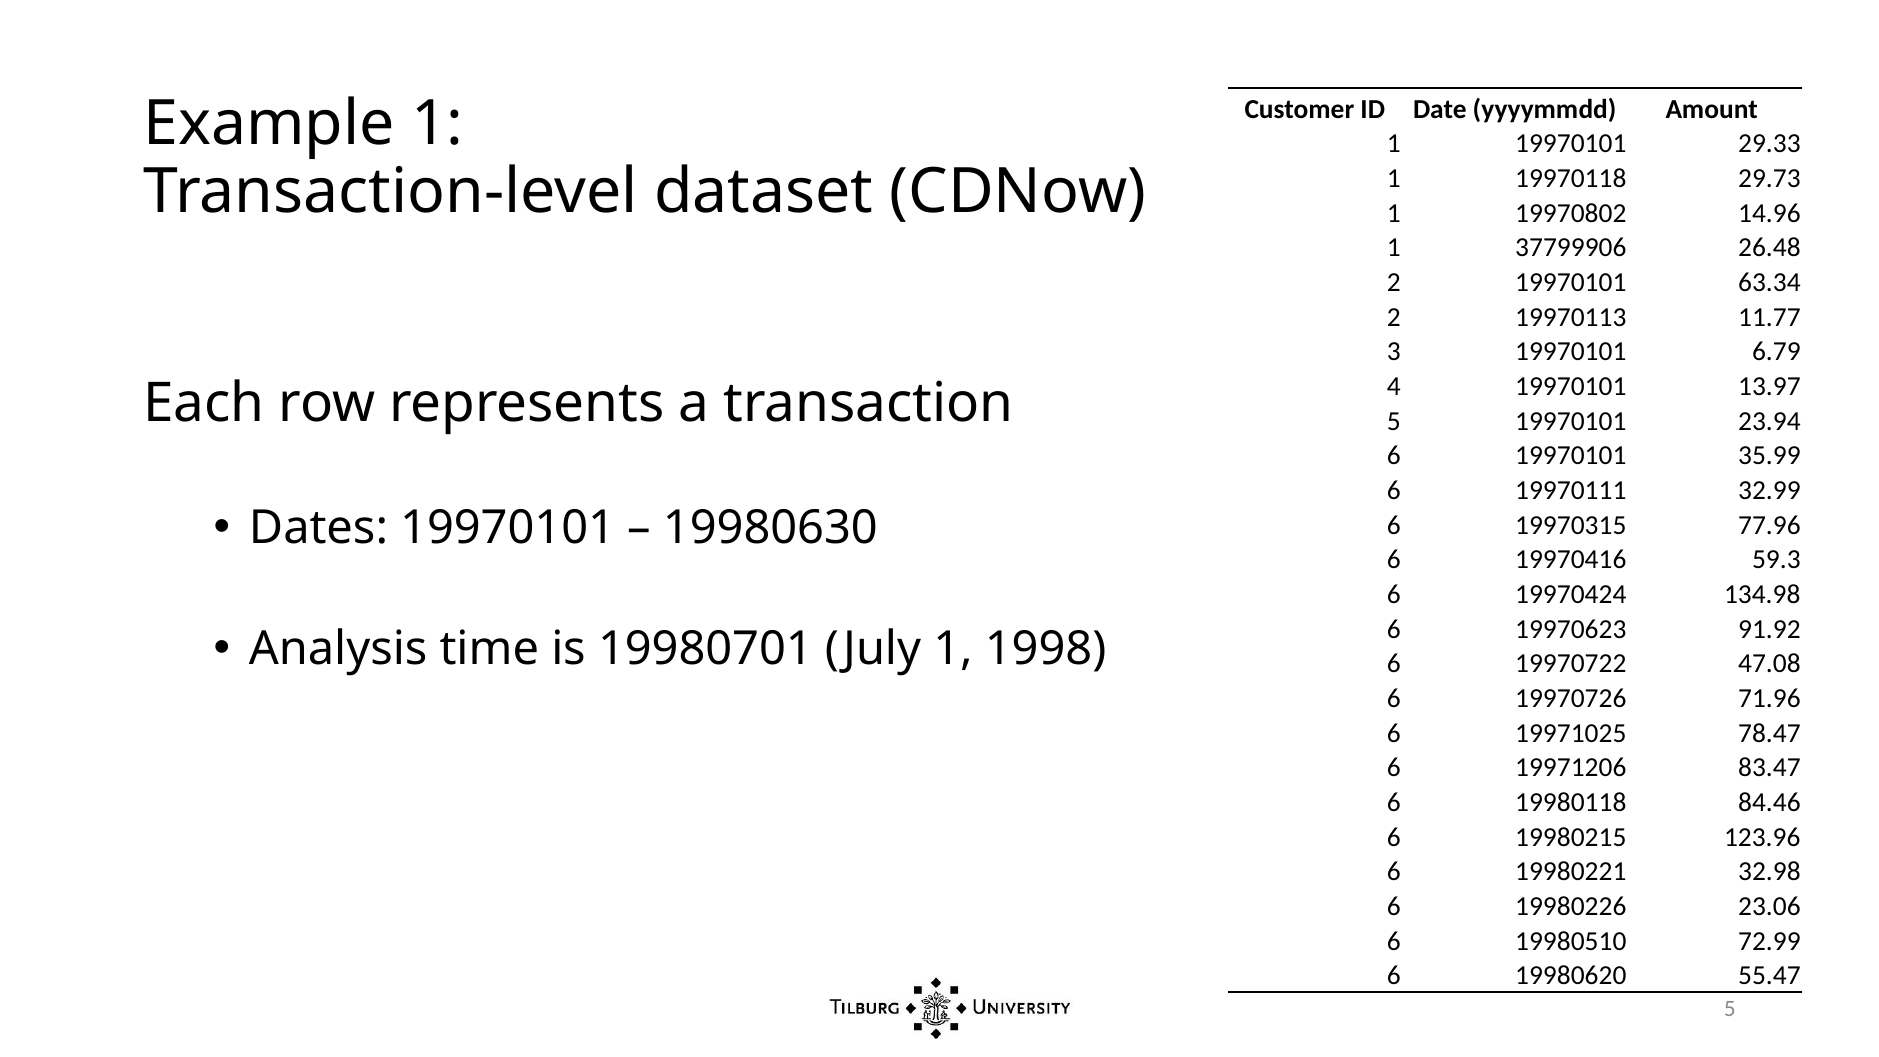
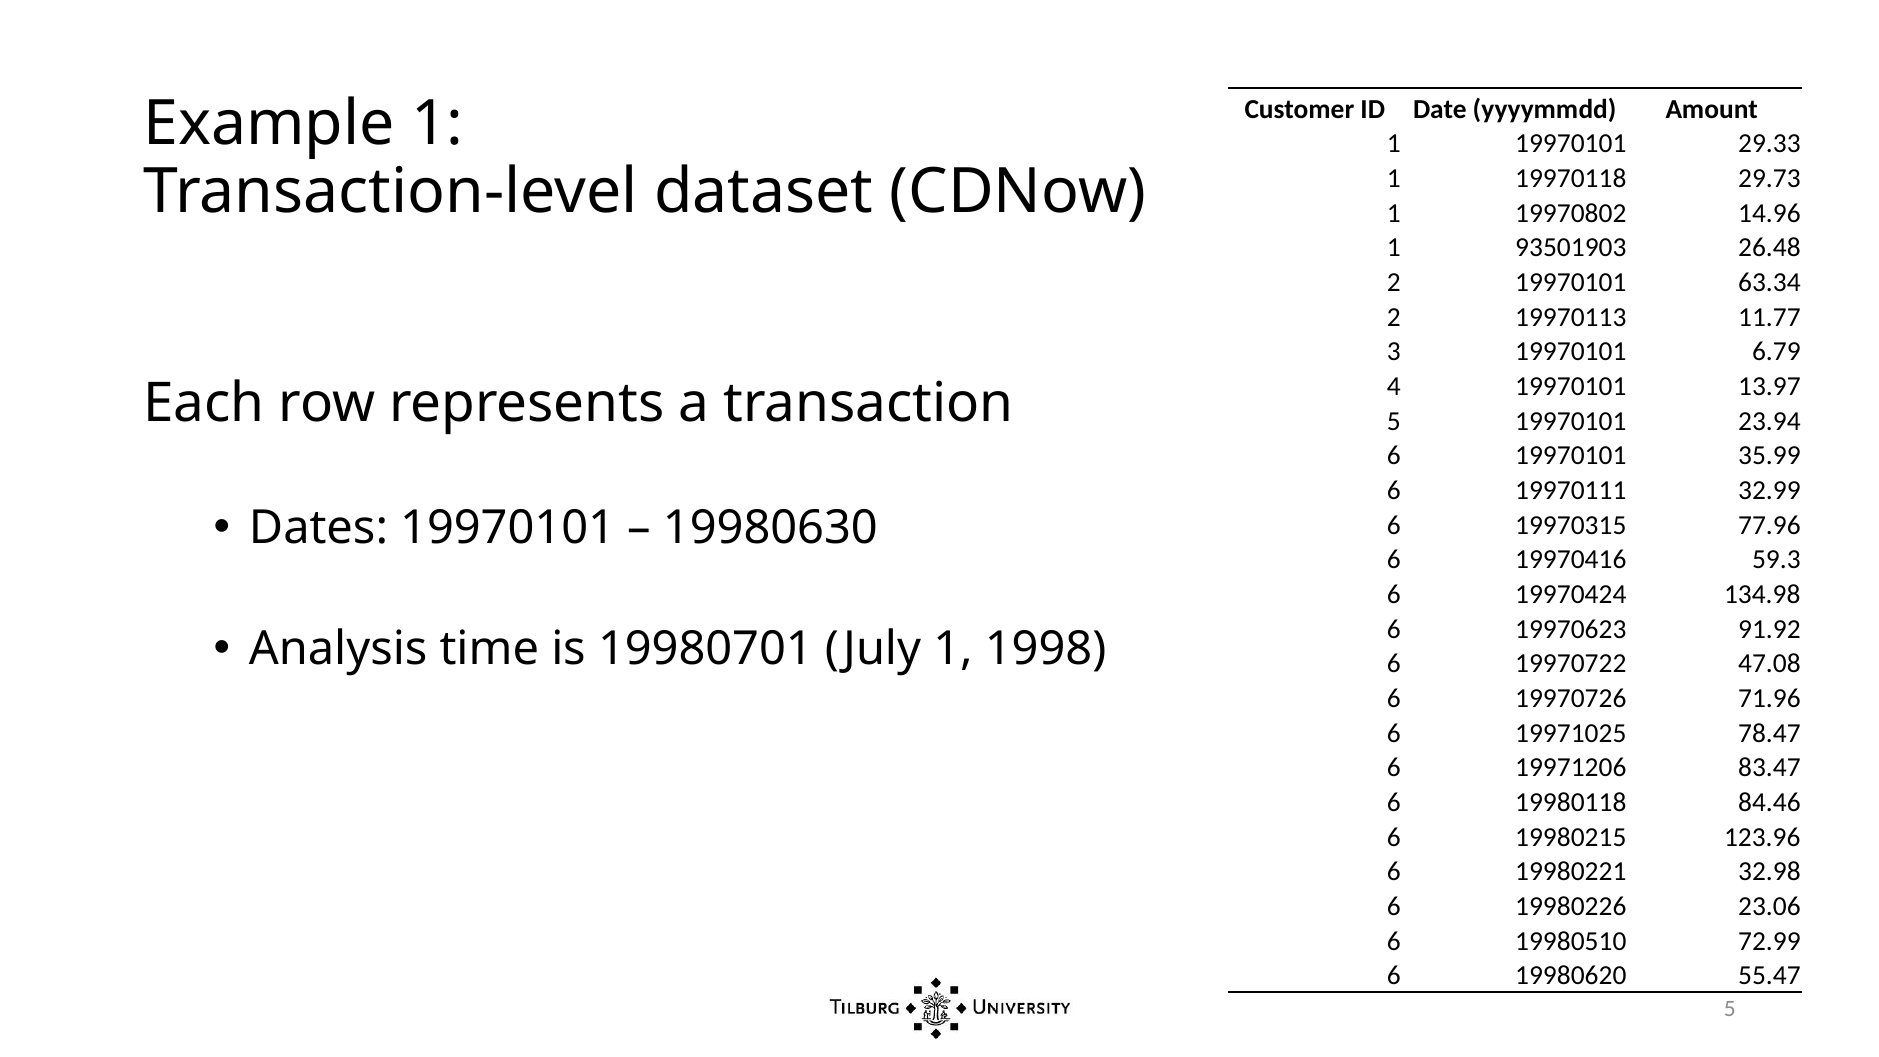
37799906: 37799906 -> 93501903 (1571, 248)
